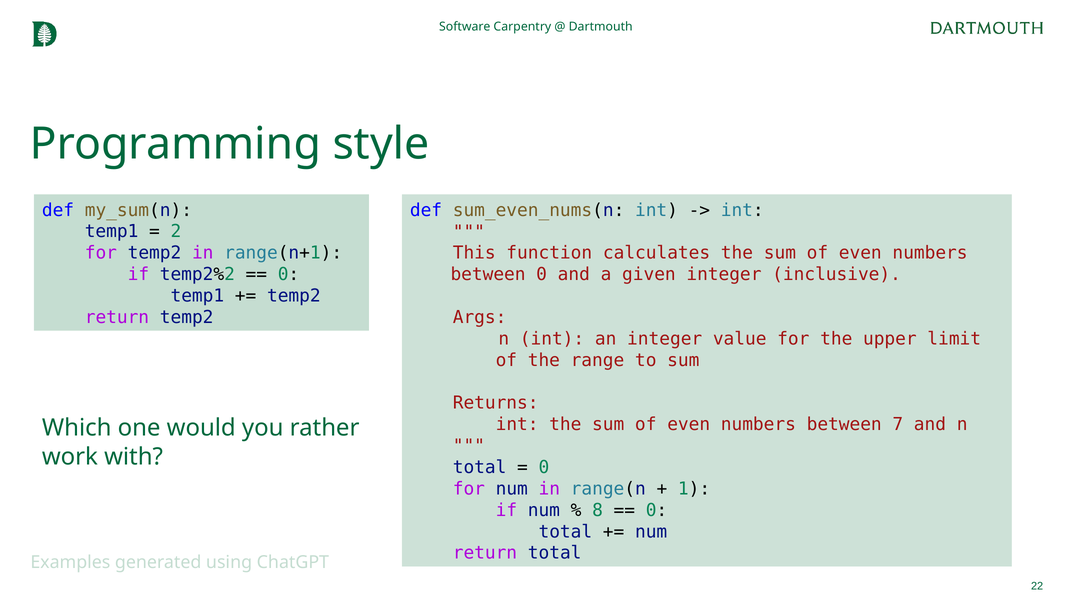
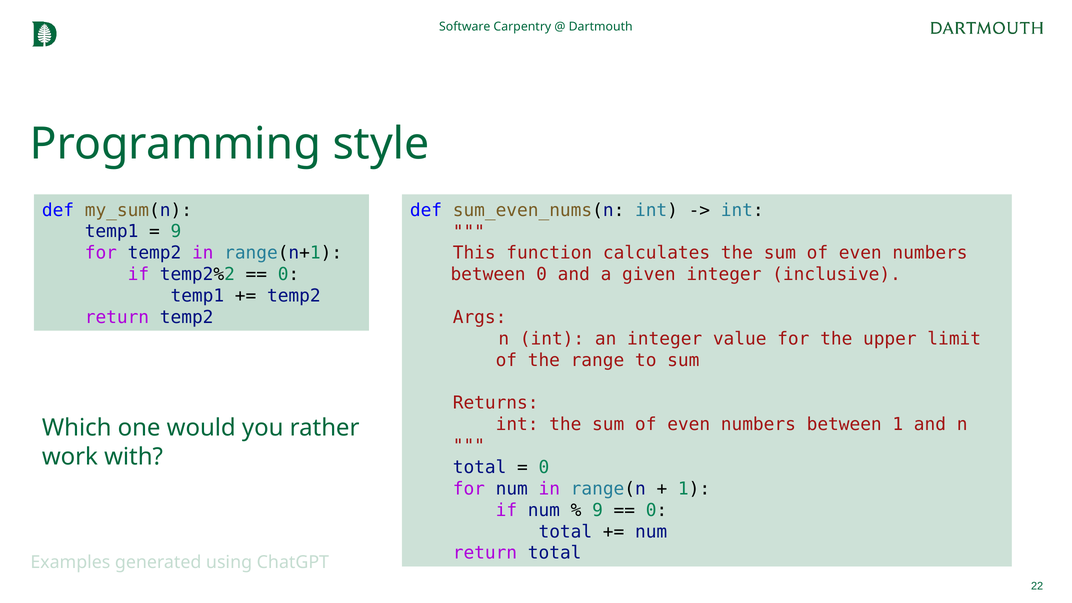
2: 2 -> 9 (176, 232)
between 7: 7 -> 1 (898, 424)
8: 8 -> 9 (598, 510)
